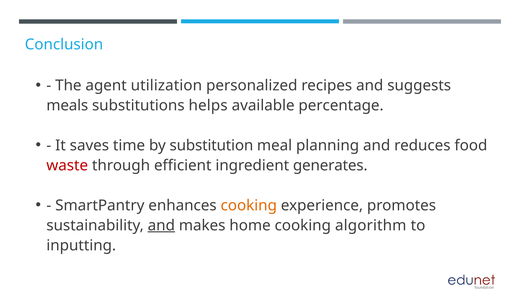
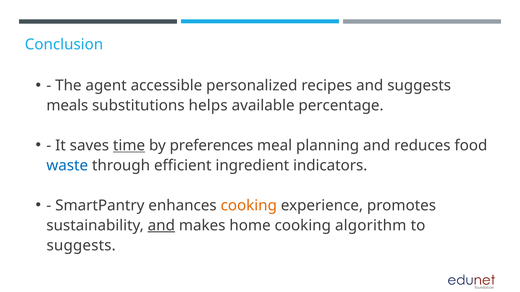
utilization: utilization -> accessible (166, 86)
time underline: none -> present (129, 146)
substitution: substitution -> preferences (211, 146)
waste colour: red -> blue (67, 166)
generates: generates -> indicators (330, 166)
inputting: inputting -> suggests (81, 246)
